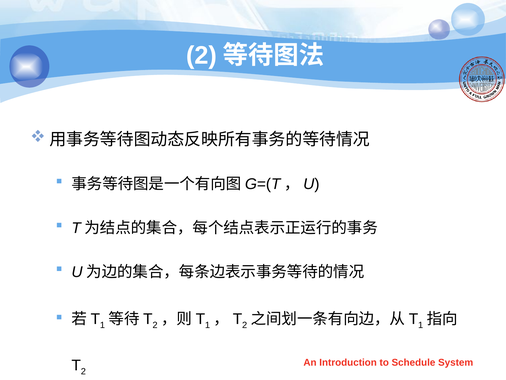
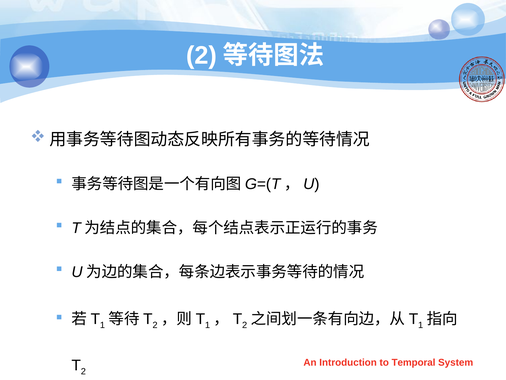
Schedule: Schedule -> Temporal (414, 362)
